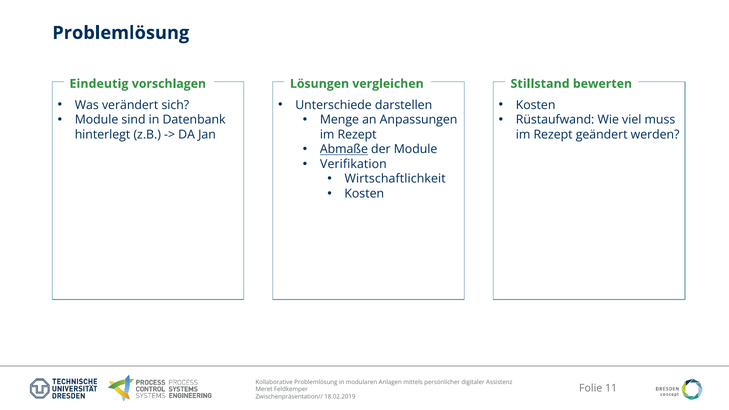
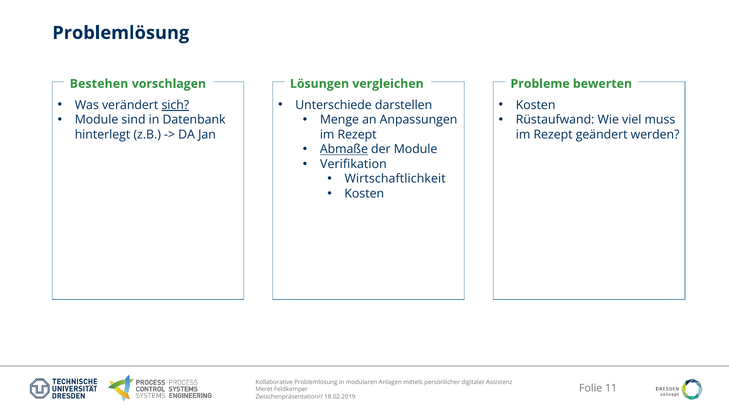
Eindeutig: Eindeutig -> Bestehen (99, 84)
Stillstand: Stillstand -> Probleme (540, 84)
sich underline: none -> present (175, 105)
